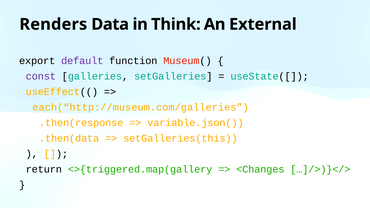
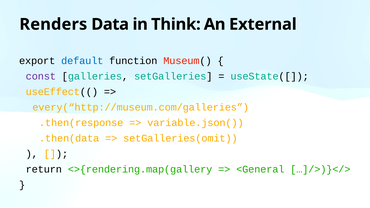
default colour: purple -> blue (82, 61)
each(“http://museum.com/galleries: each(“http://museum.com/galleries -> every(“http://museum.com/galleries (141, 107)
setGalleries(this: setGalleries(this -> setGalleries(omit (180, 138)
<>{triggered.map(gallery: <>{triggered.map(gallery -> <>{rendering.map(gallery (140, 169)
<Changes: <Changes -> <General (260, 169)
